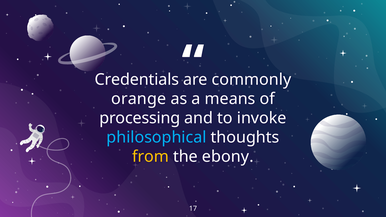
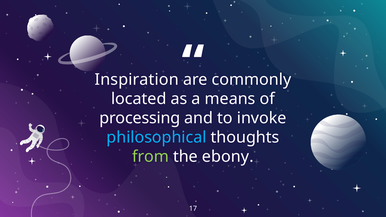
Credentials: Credentials -> Inspiration (137, 80)
orange: orange -> located (139, 99)
from colour: yellow -> light green (151, 157)
